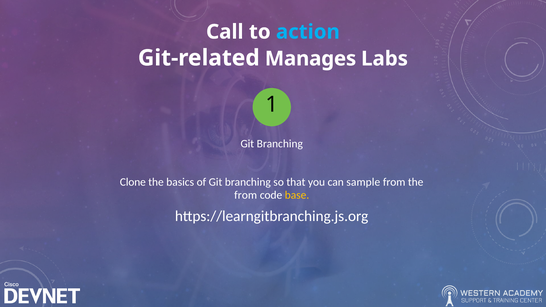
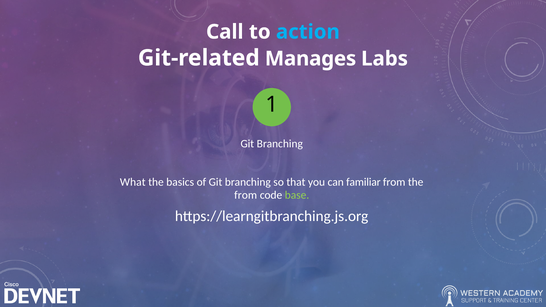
Clone: Clone -> What (133, 182)
sample: sample -> familiar (363, 182)
base colour: yellow -> light green (297, 195)
